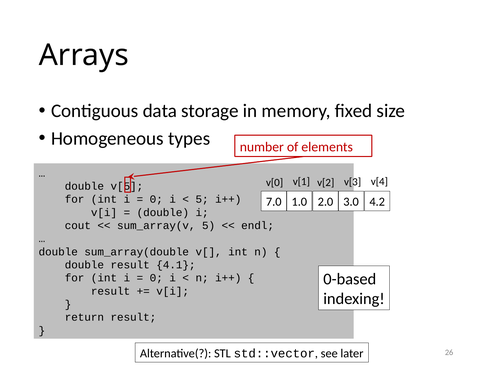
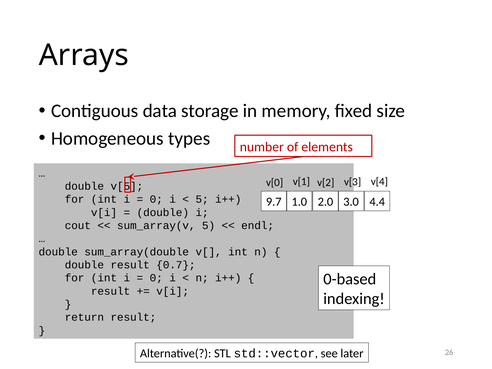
7.0: 7.0 -> 9.7 (274, 202)
4.2: 4.2 -> 4.4 (377, 202)
4.1: 4.1 -> 0.7 (176, 265)
